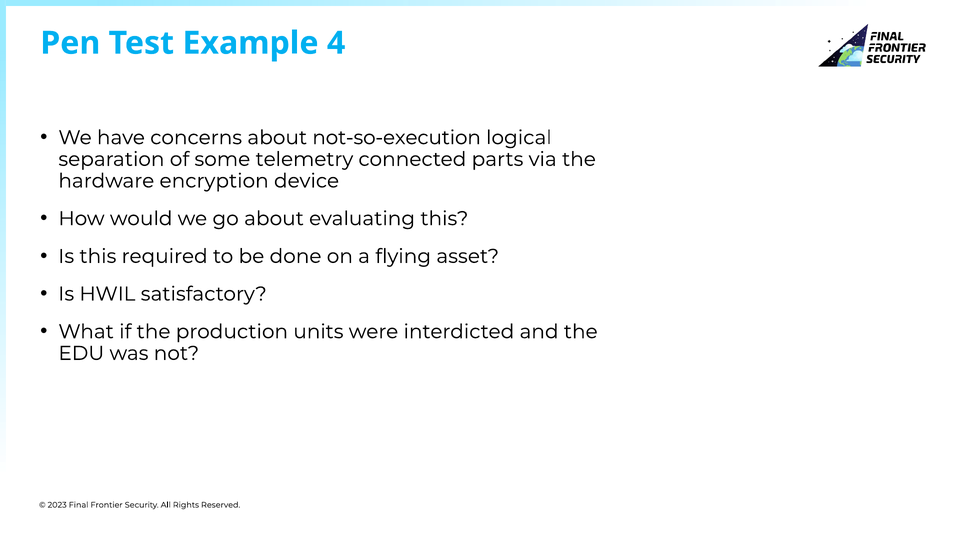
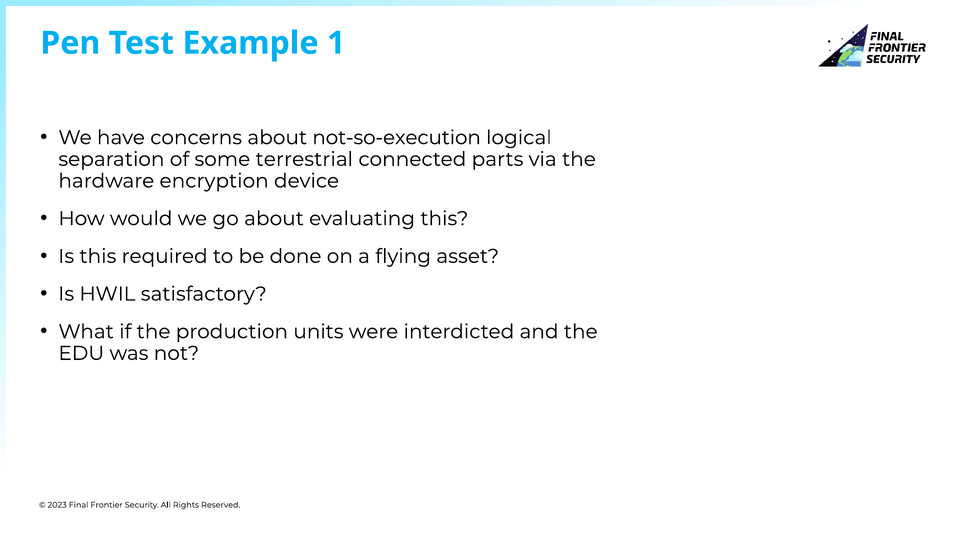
4: 4 -> 1 (336, 43)
telemetry: telemetry -> terrestrial (304, 159)
